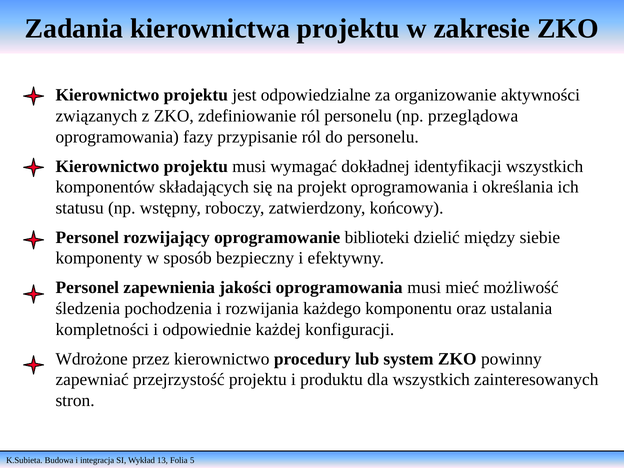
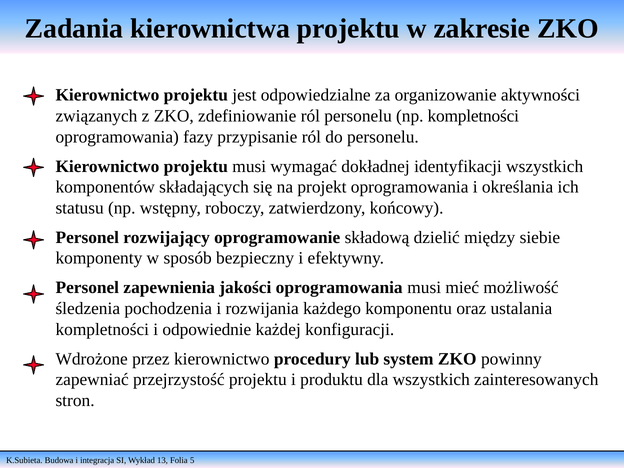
np przeglądowa: przeglądowa -> kompletności (473, 116)
biblioteki: biblioteki -> składową (377, 237)
